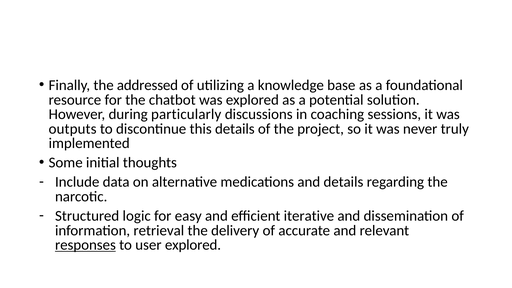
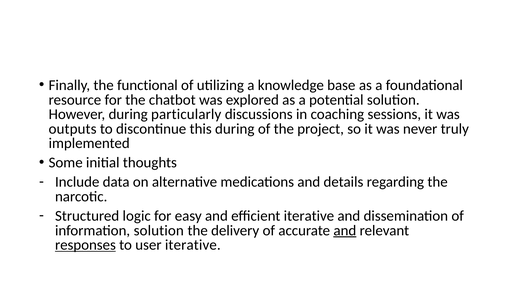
addressed: addressed -> functional (147, 85)
this details: details -> during (235, 129)
information retrieval: retrieval -> solution (159, 230)
and underline: none -> present (345, 230)
user explored: explored -> iterative (193, 245)
